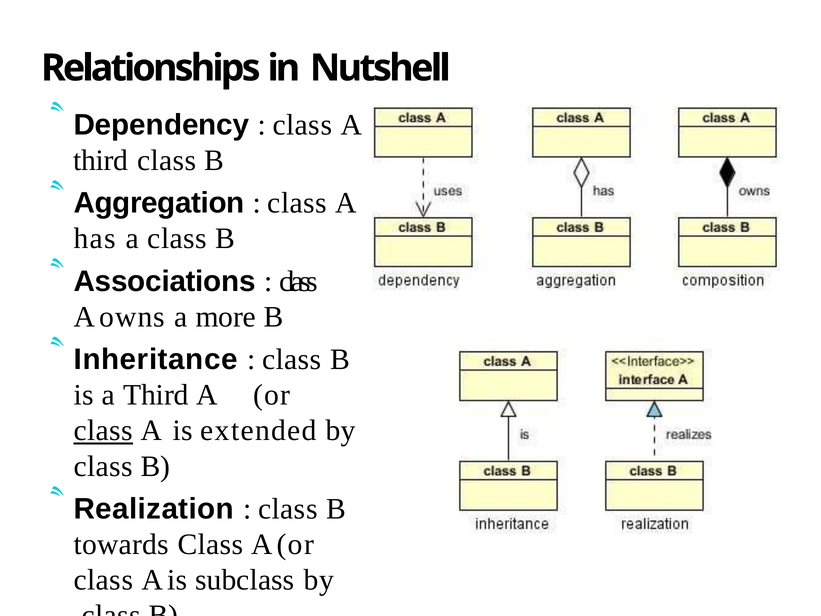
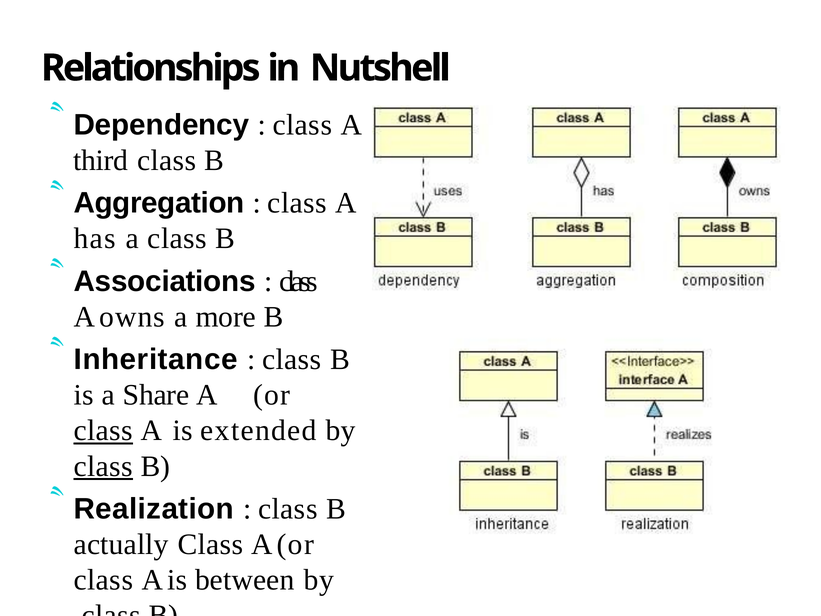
is a Third: Third -> Share (156, 395)
class underline: none -> present (103, 466)
towards: towards -> actually (121, 544)
subclass: subclass -> between (245, 580)
